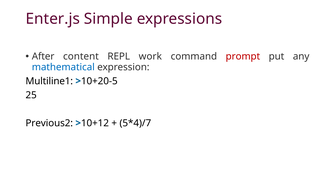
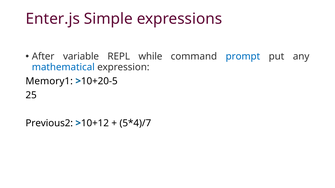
content: content -> variable (81, 57)
work: work -> while (150, 57)
prompt colour: red -> blue (243, 57)
Multiline1: Multiline1 -> Memory1 (49, 81)
